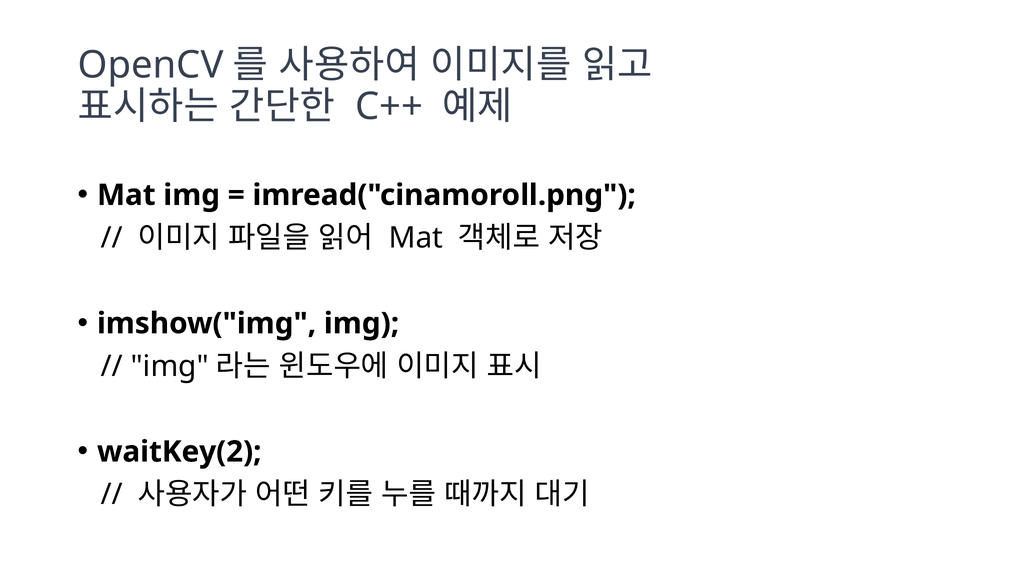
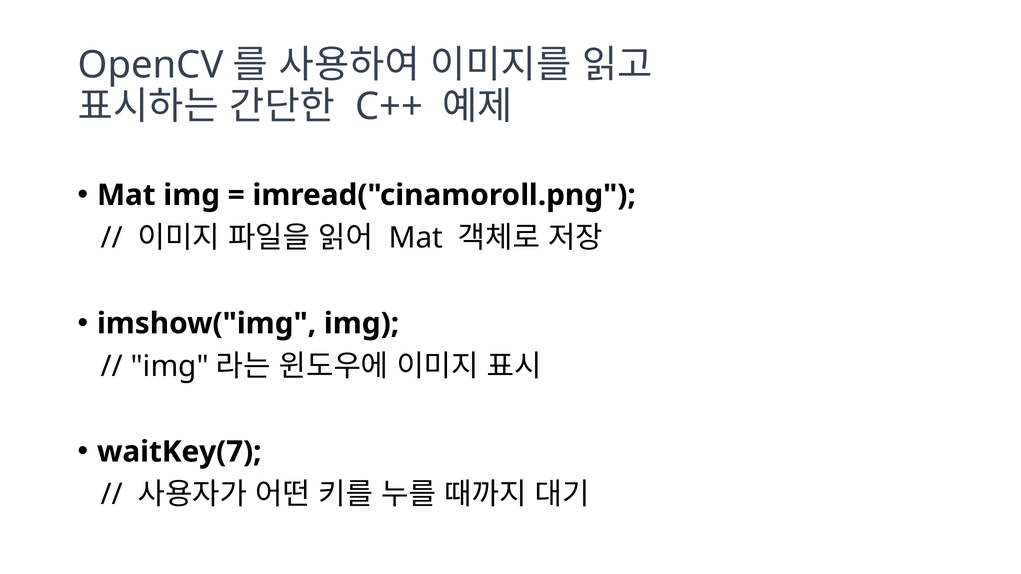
waitKey(2: waitKey(2 -> waitKey(7 (179, 452)
